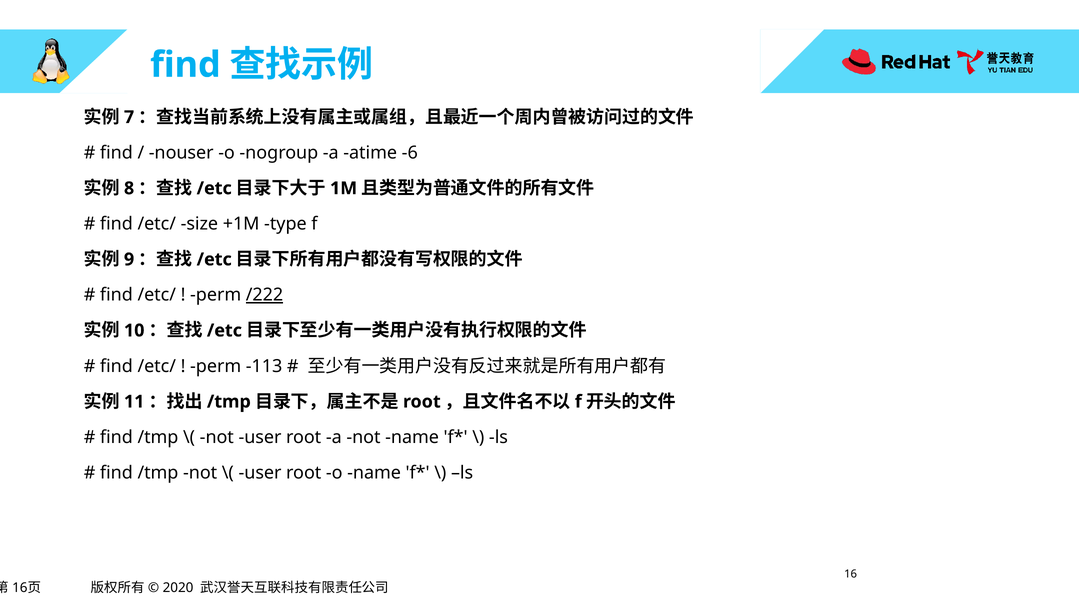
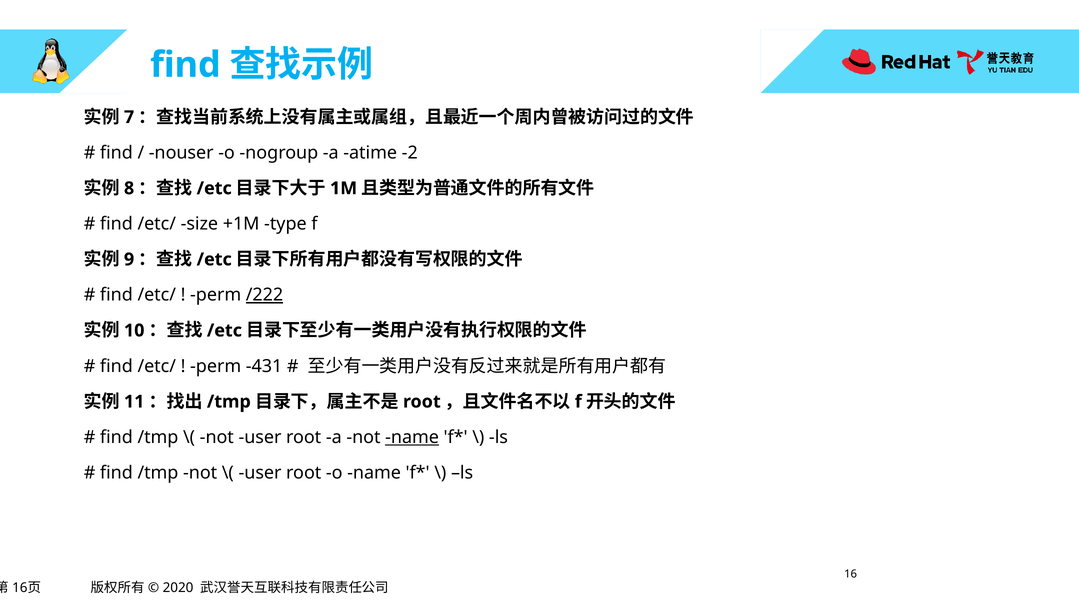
-6: -6 -> -2 (410, 153)
-113: -113 -> -431 (264, 366)
name underline: none -> present (412, 437)
